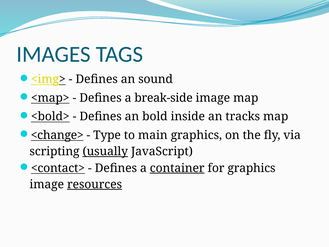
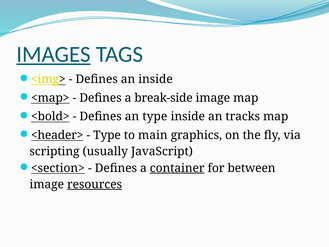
IMAGES underline: none -> present (54, 54)
an sound: sound -> inside (156, 79)
an bold: bold -> type (155, 116)
<change>: <change> -> <header> (57, 135)
usually underline: present -> none (105, 151)
<contact>: <contact> -> <section> (58, 168)
for graphics: graphics -> between (251, 168)
